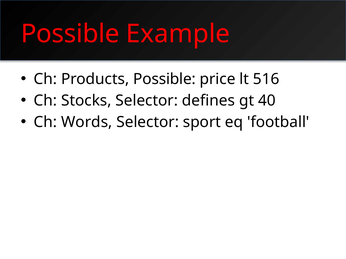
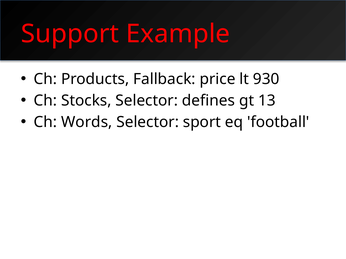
Possible: Possible -> Support (70, 34)
Products Possible: Possible -> Fallback (164, 79)
516: 516 -> 930 (266, 79)
40: 40 -> 13 (267, 101)
